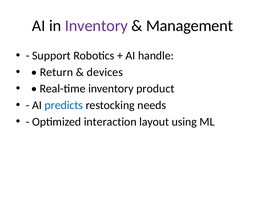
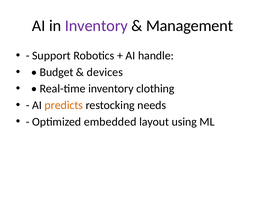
Return: Return -> Budget (57, 72)
product: product -> clothing (155, 89)
predicts colour: blue -> orange (64, 105)
interaction: interaction -> embedded (110, 122)
